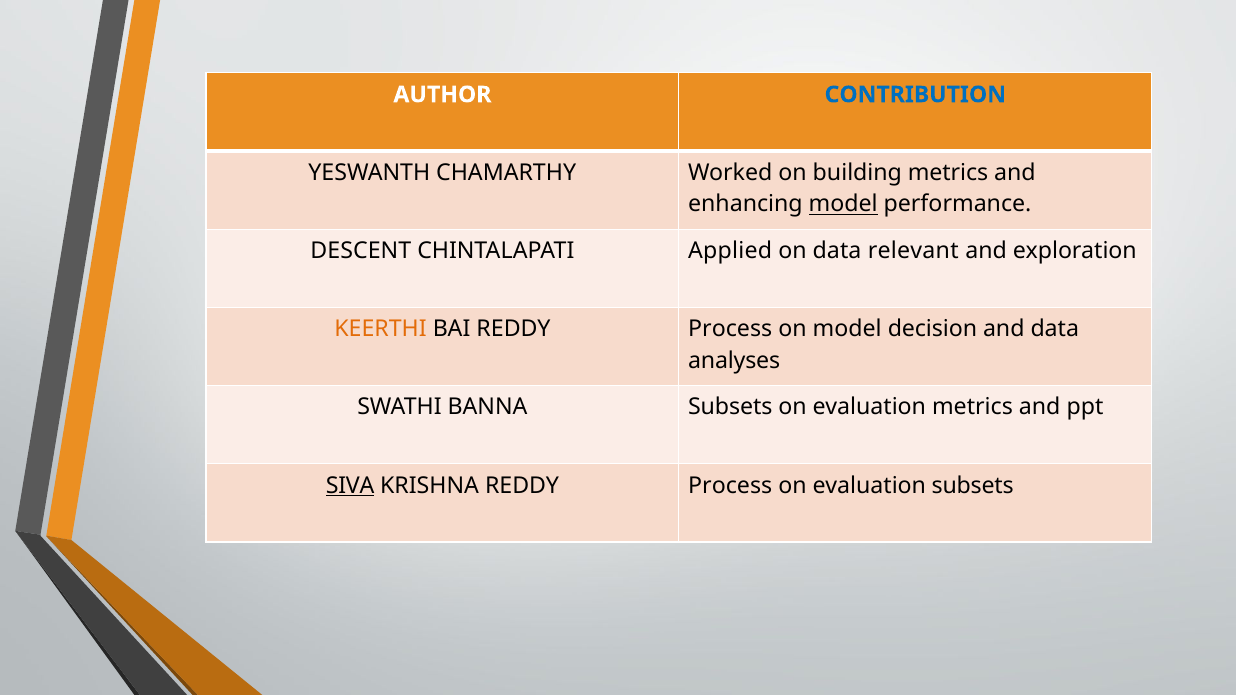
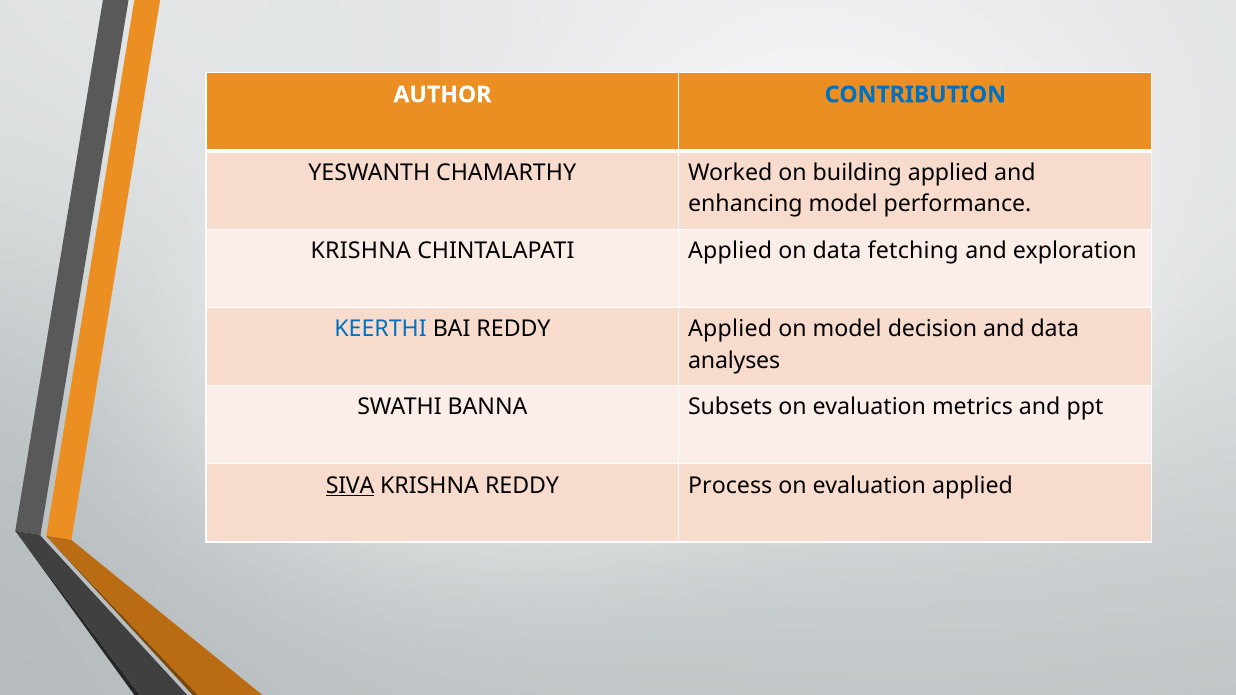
building metrics: metrics -> applied (948, 173)
model underline: present -> none (843, 204)
DESCENT: DESCENT -> KRISHNA (361, 251)
relevant: relevant -> fetching (913, 251)
KEERTHI colour: orange -> blue (381, 329)
BAI REDDY Process: Process -> Applied (730, 329)
evaluation subsets: subsets -> applied (973, 486)
